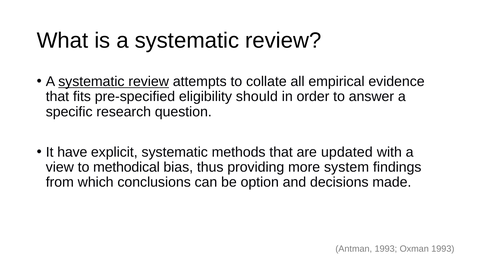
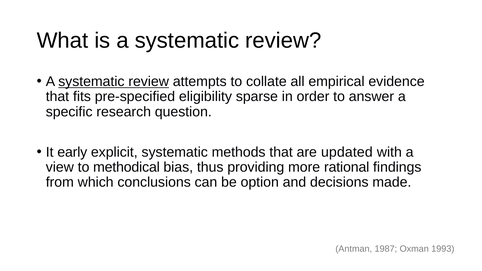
should: should -> sparse (257, 97)
have: have -> early (72, 152)
system: system -> rational (347, 167)
Antman 1993: 1993 -> 1987 (386, 249)
